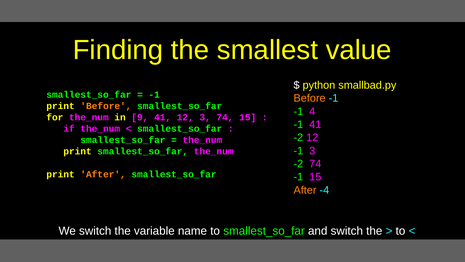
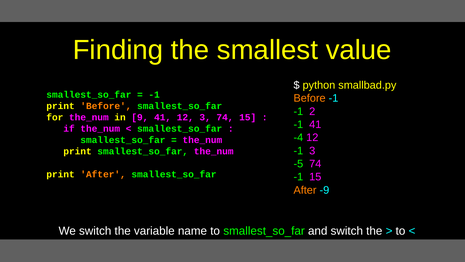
4: 4 -> 2 (312, 111)
-2: -2 -> -4 (298, 137)
-2: -2 -> -5 (298, 164)
-4: -4 -> -9 (324, 190)
